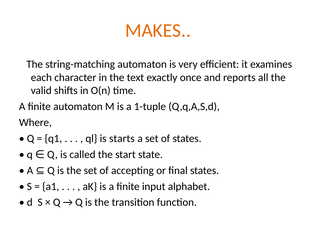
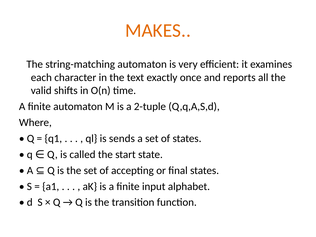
1-tuple: 1-tuple -> 2-tuple (150, 107)
starts: starts -> sends (122, 138)
